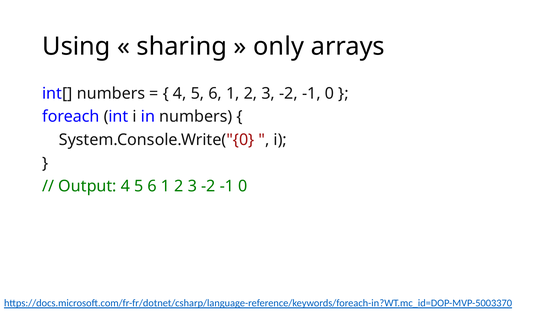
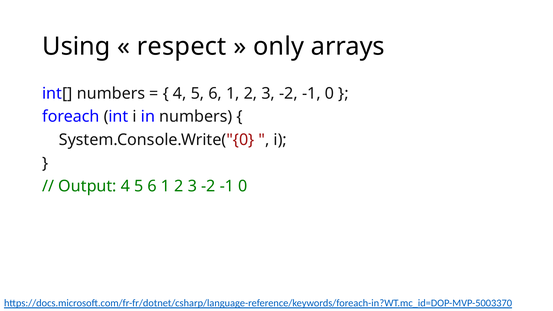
sharing: sharing -> respect (182, 46)
